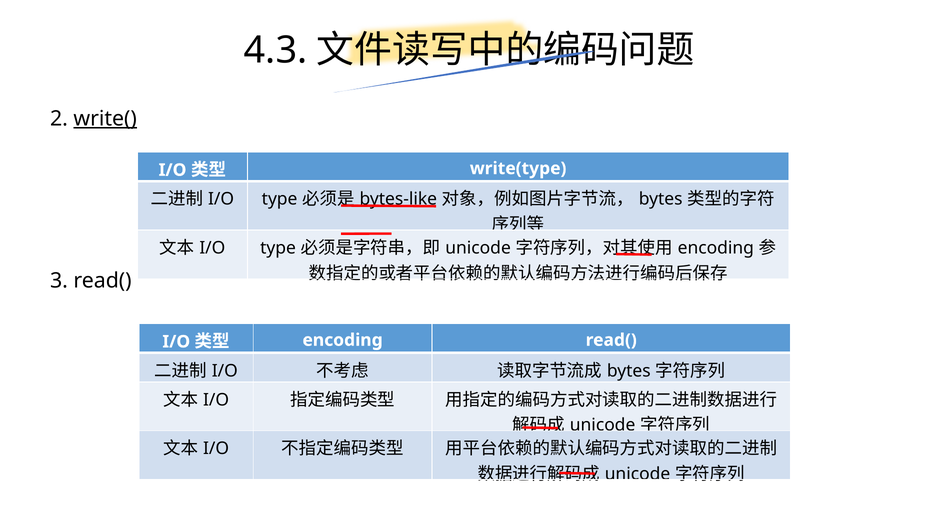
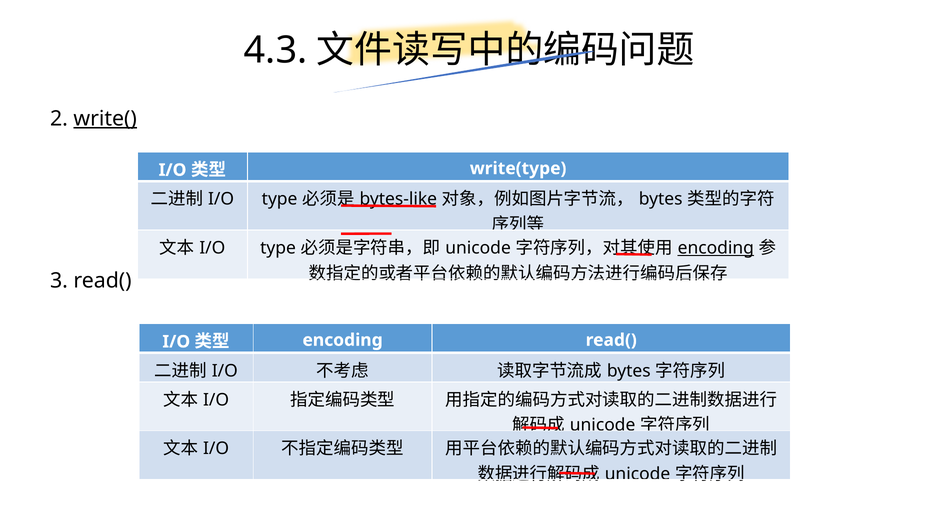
encoding underline: none -> present (716, 248)
